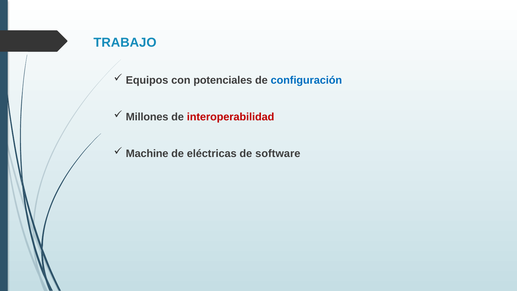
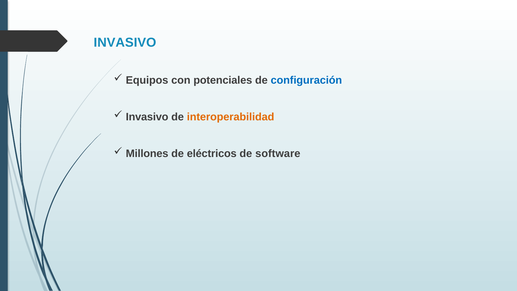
TRABAJO: TRABAJO -> INVASIVO (125, 43)
Millones: Millones -> Invasivo (147, 117)
interoperabilidad colour: red -> orange (231, 117)
Machine: Machine -> Millones (147, 153)
eléctricas: eléctricas -> eléctricos (212, 153)
